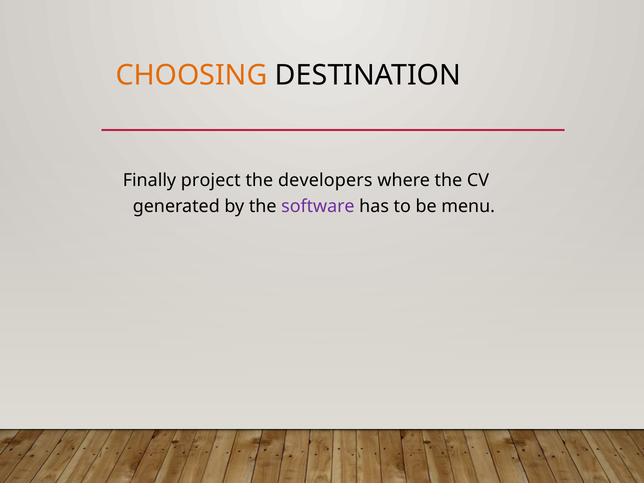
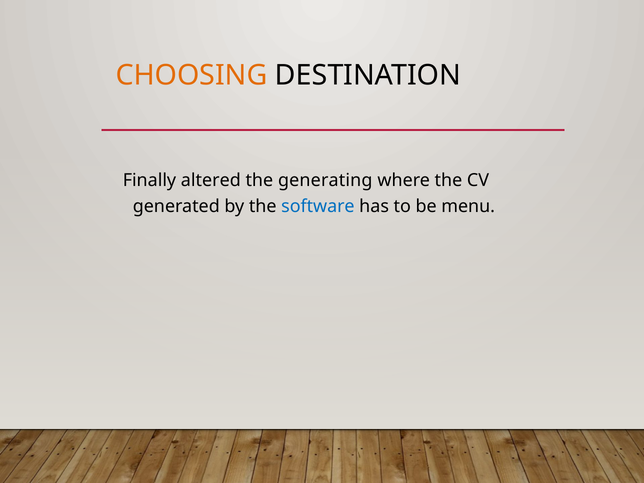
project: project -> altered (211, 180)
developers: developers -> generating (325, 180)
software colour: purple -> blue (318, 206)
